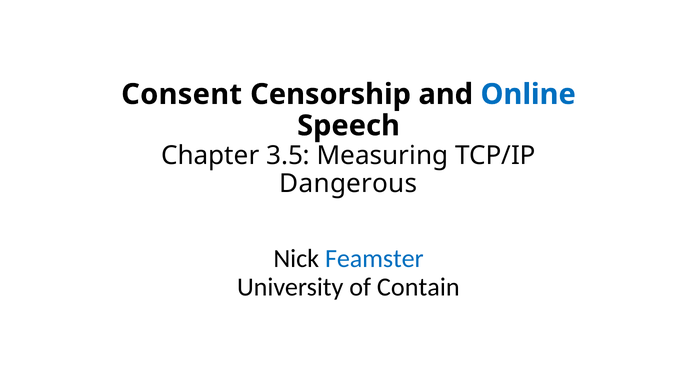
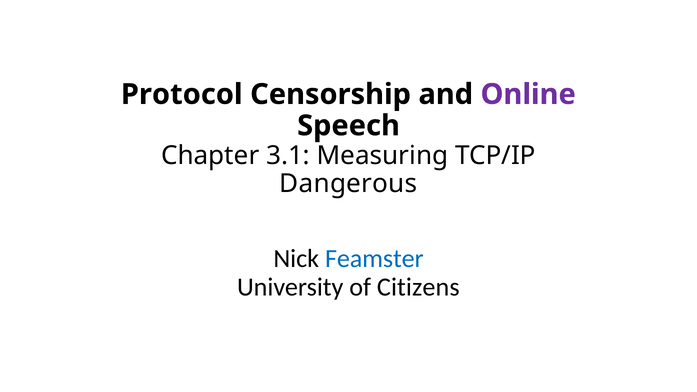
Consent: Consent -> Protocol (182, 94)
Online colour: blue -> purple (528, 94)
3.5: 3.5 -> 3.1 (288, 156)
Contain: Contain -> Citizens (418, 287)
